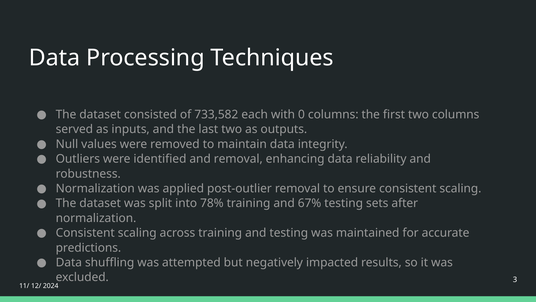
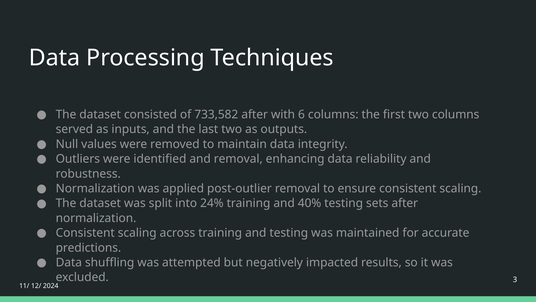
733,582 each: each -> after (255, 114)
0: 0 -> 6 (301, 114)
78%: 78% -> 24% (212, 203)
67%: 67% -> 40% (310, 203)
